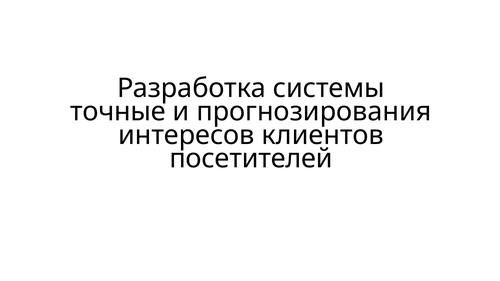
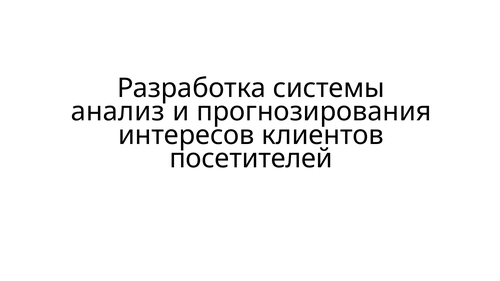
точные: точные -> анализ (118, 112)
